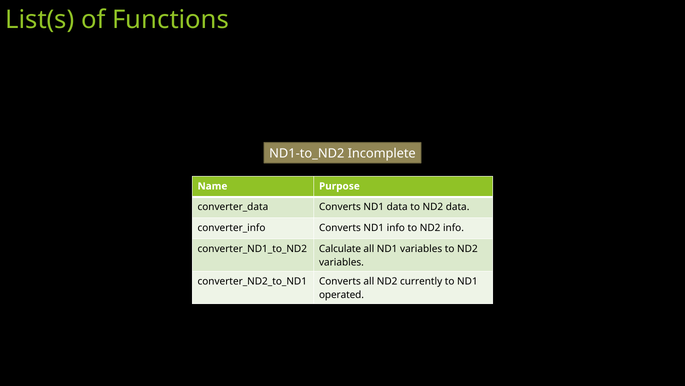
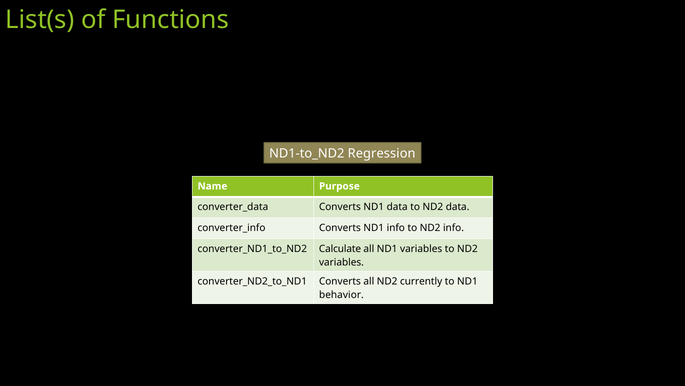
Incomplete: Incomplete -> Regression (382, 153)
operated: operated -> behavior (341, 294)
